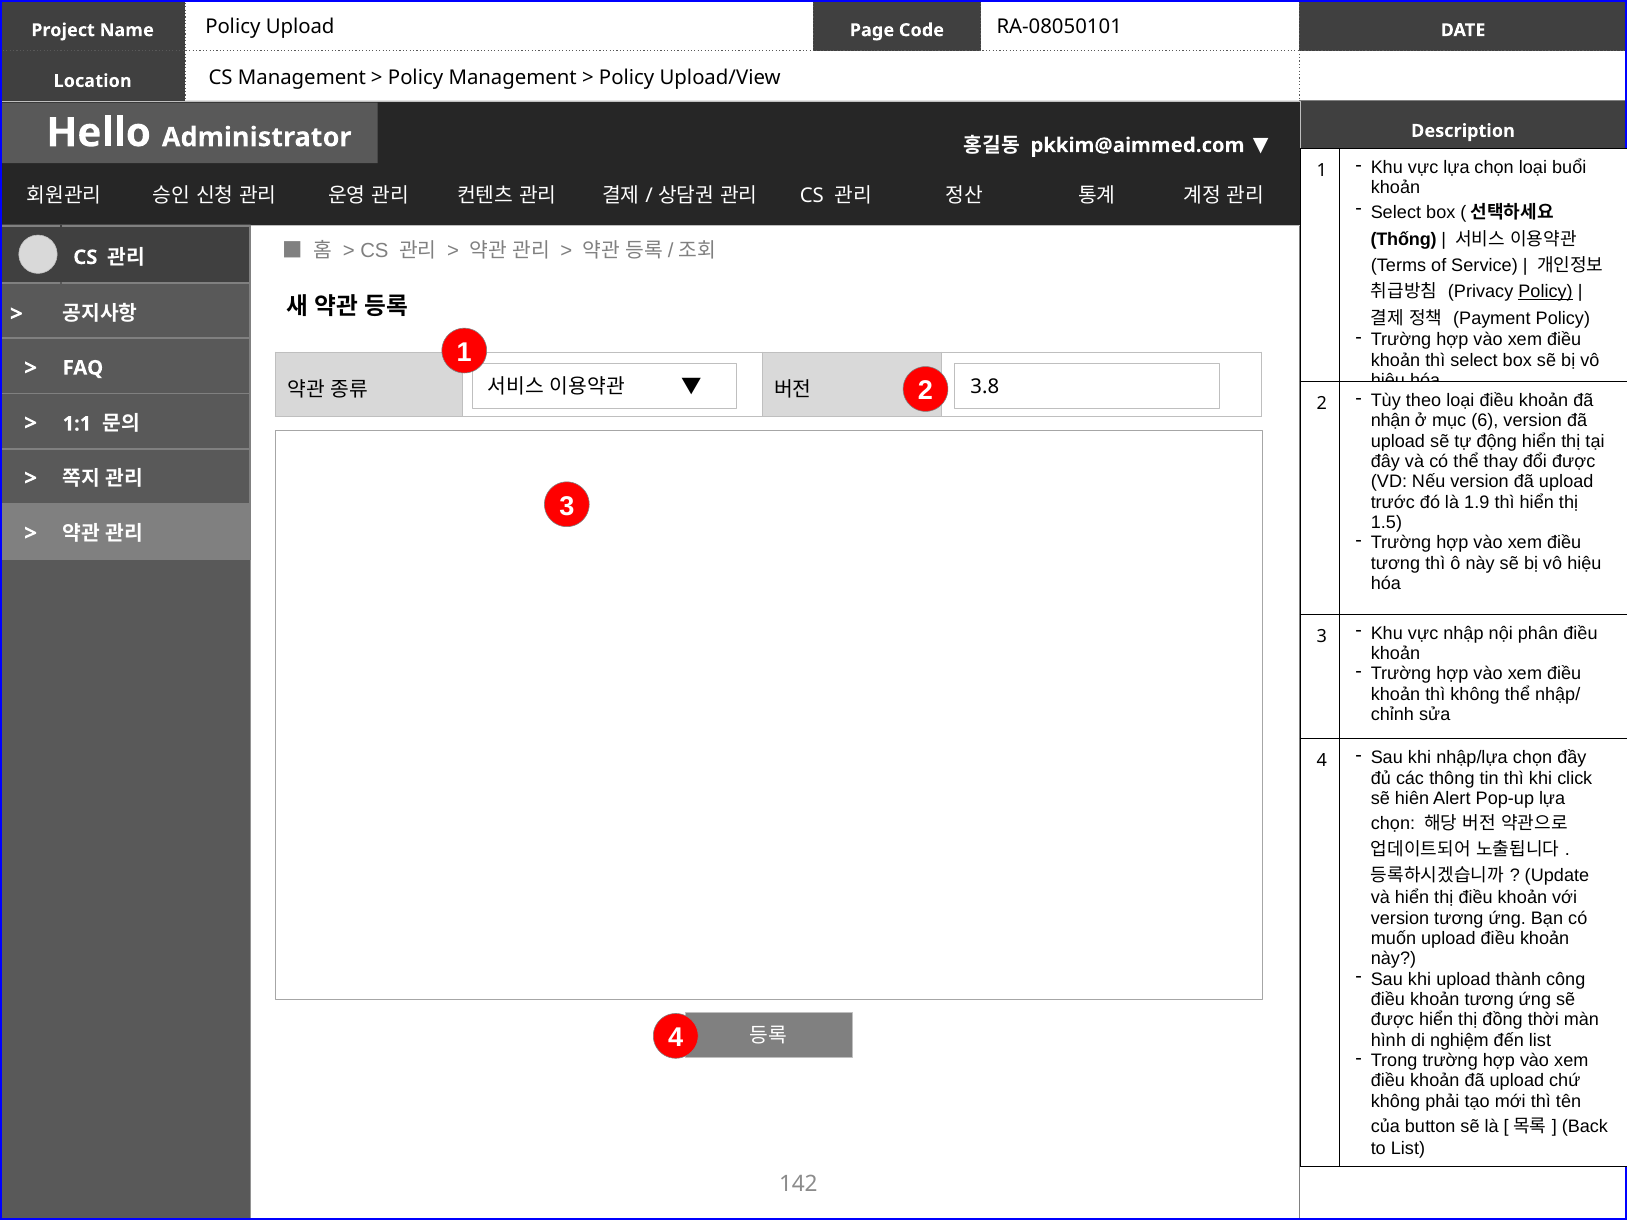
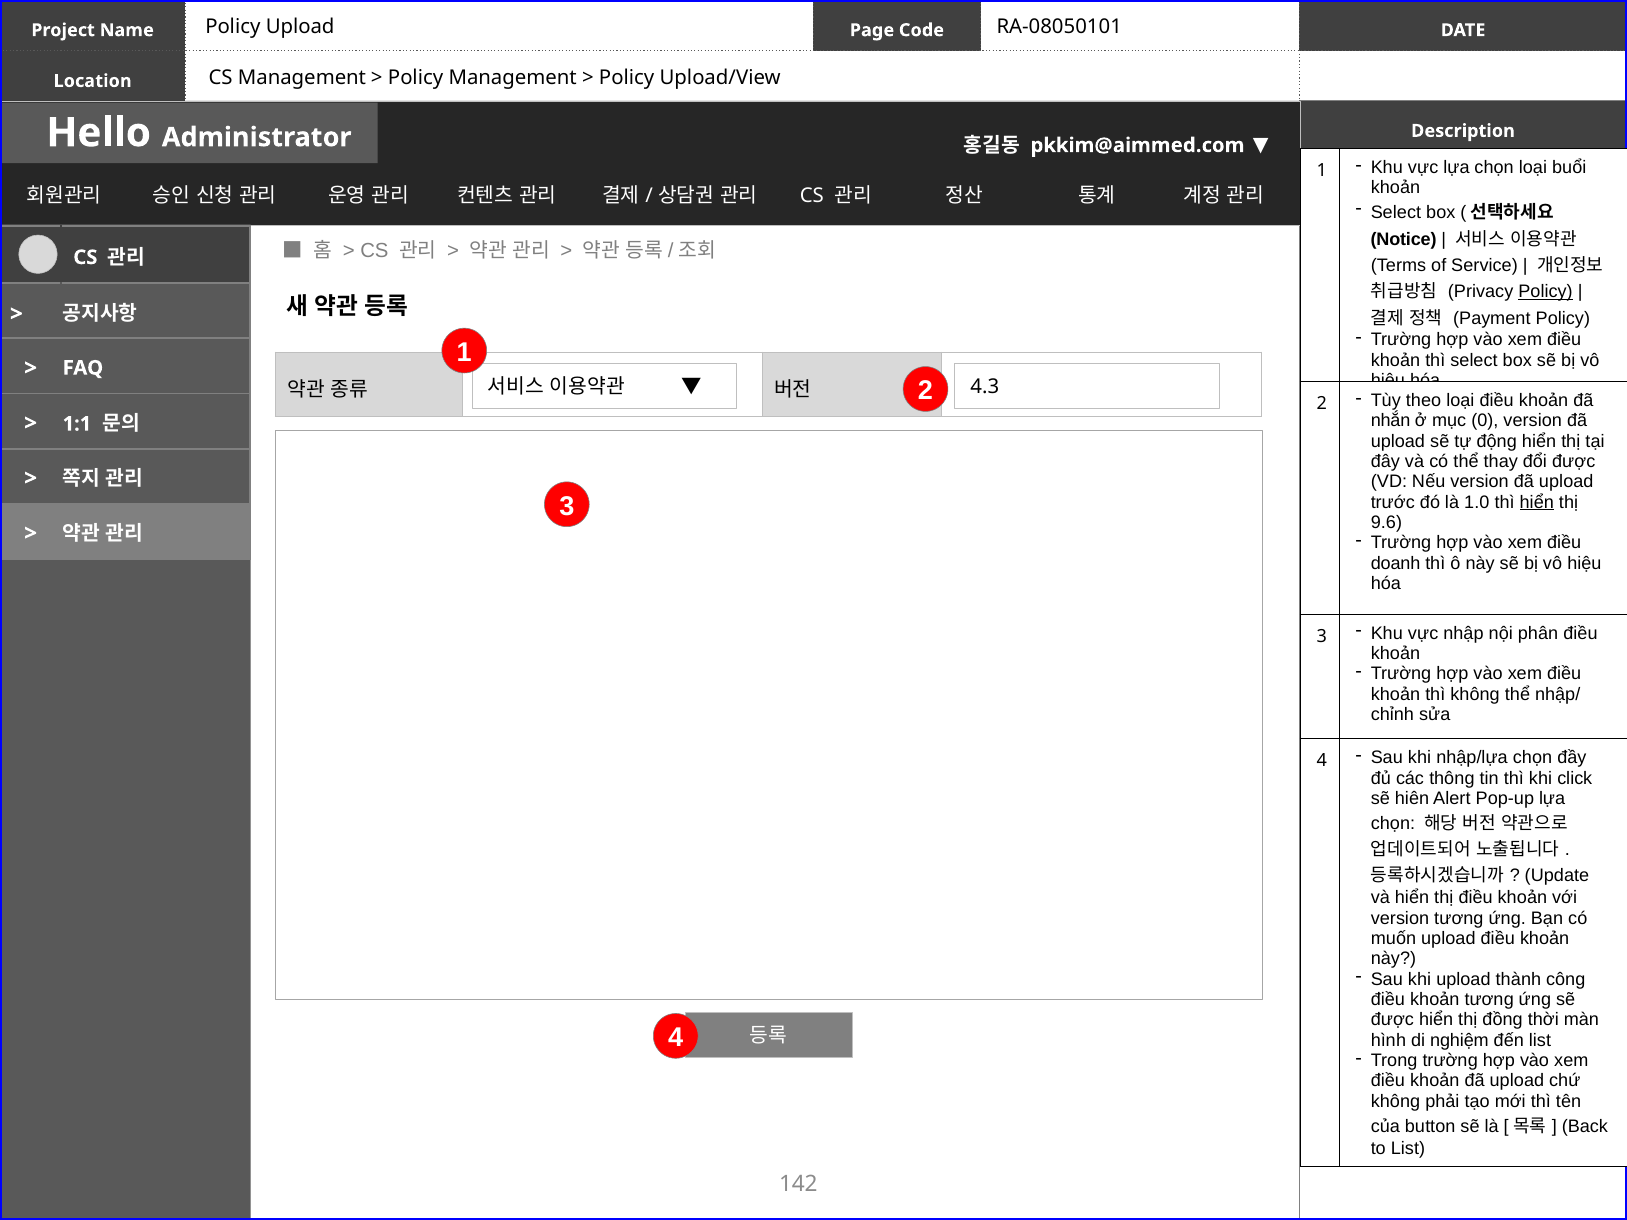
Thống: Thống -> Notice (1404, 239)
3.8: 3.8 -> 4.3 (985, 387)
nhận: nhận -> nhắn (1391, 421)
6: 6 -> 0 (1485, 421)
1.9: 1.9 -> 1.0 (1477, 502)
hiển underline: none -> present (1537, 502)
1.5: 1.5 -> 9.6 (1386, 523)
tương: tương -> doanh (1396, 563)
